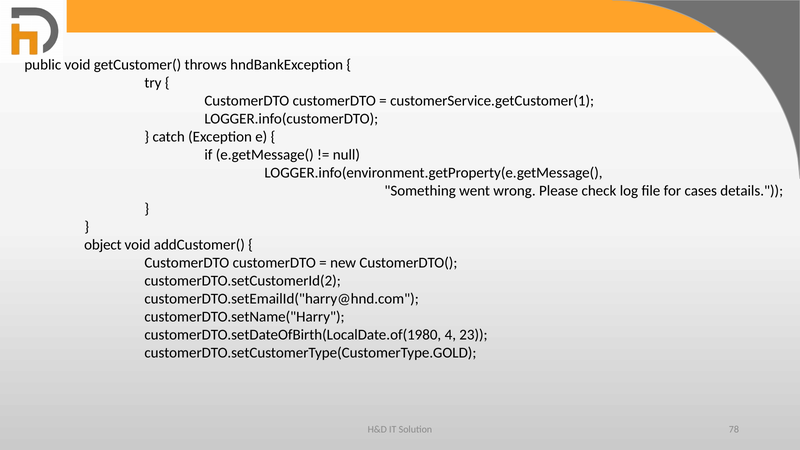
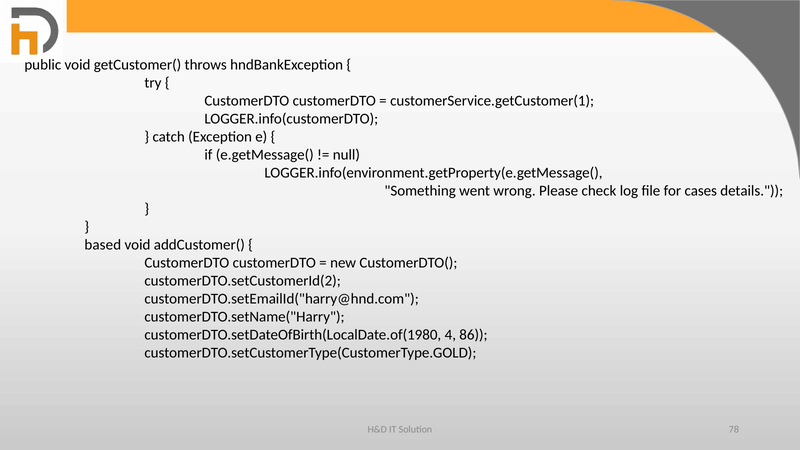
object: object -> based (103, 245)
23: 23 -> 86 (473, 335)
